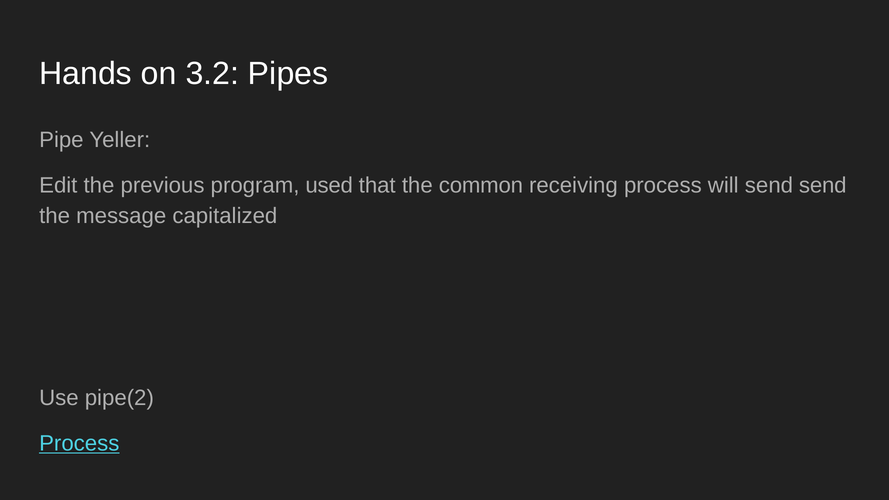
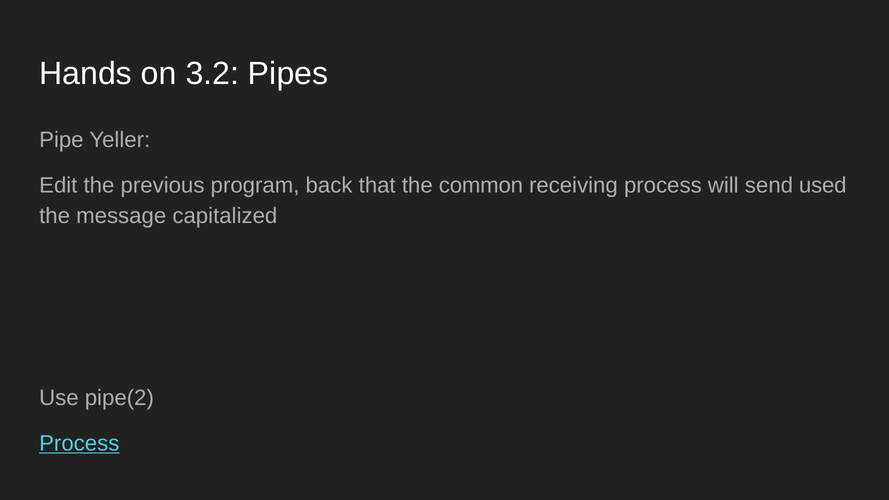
used: used -> back (329, 185)
send send: send -> used (823, 185)
